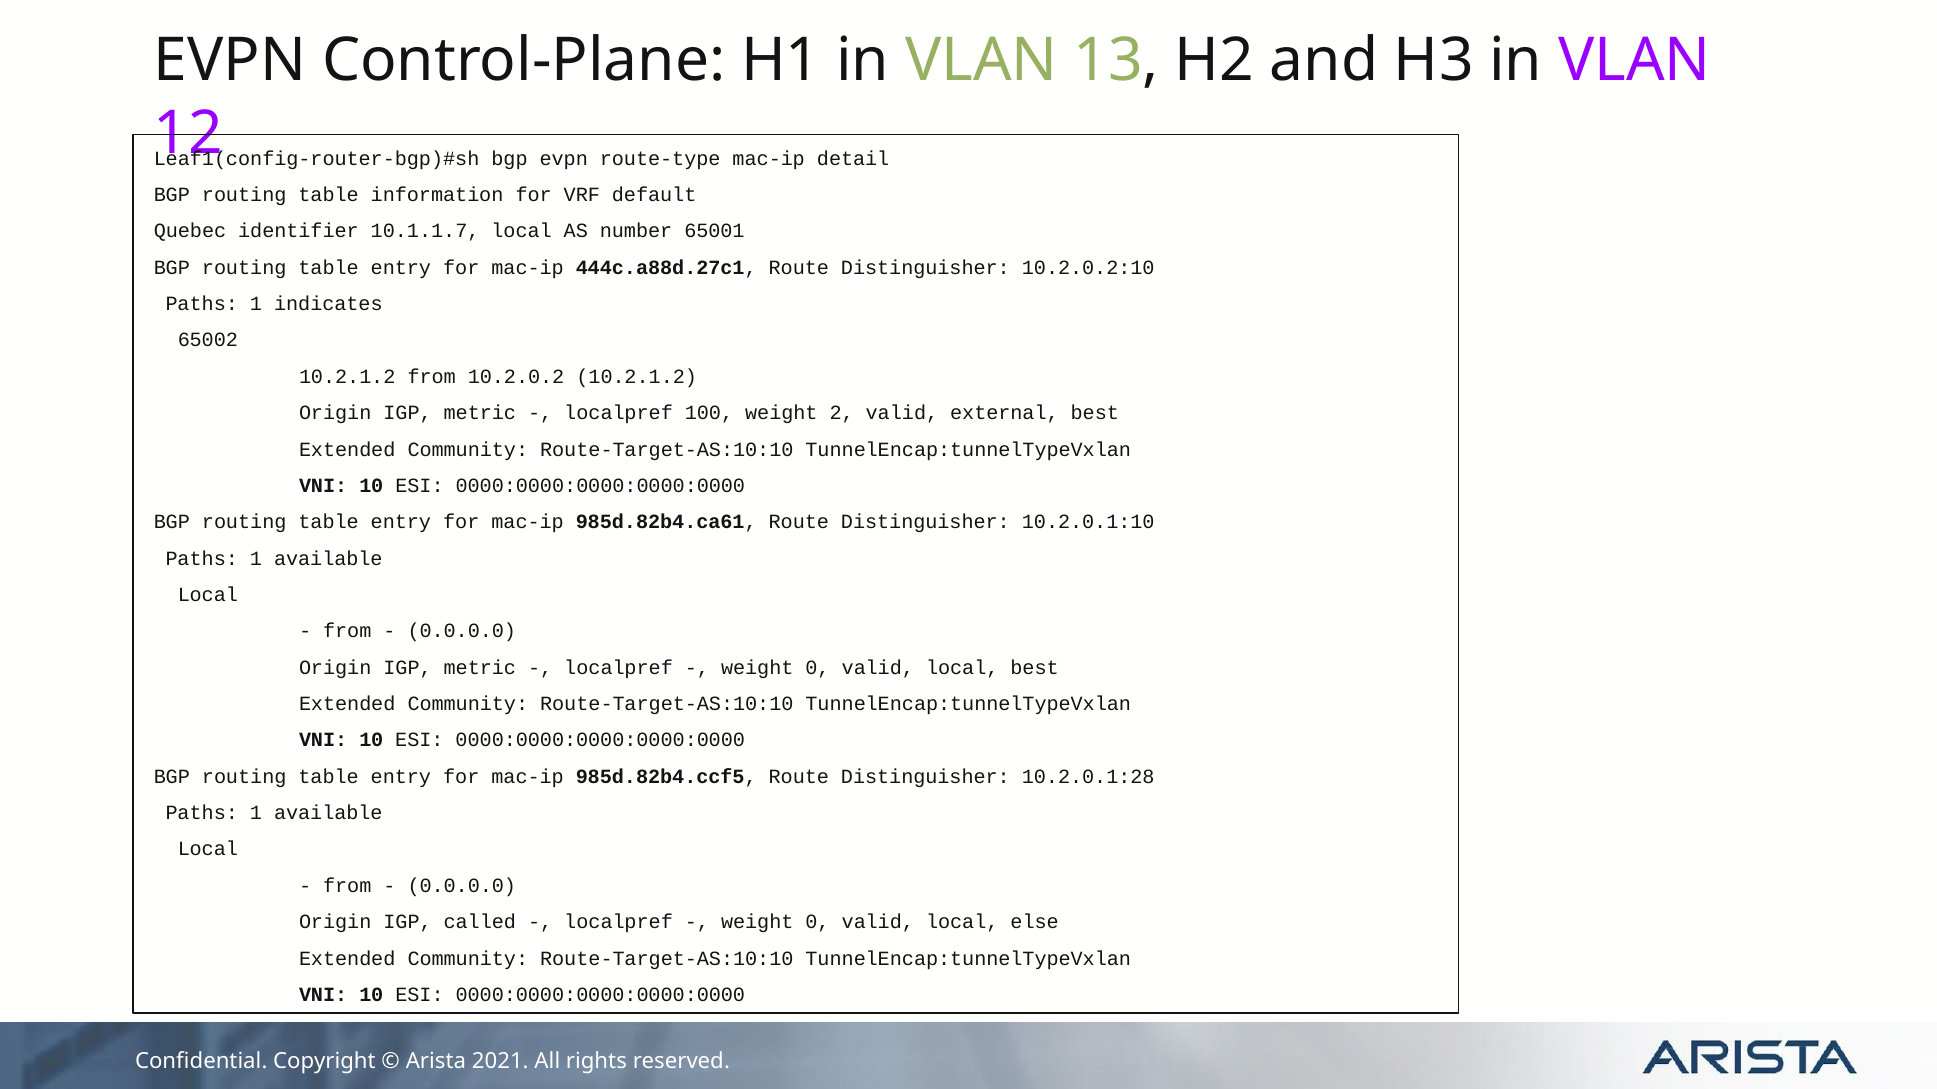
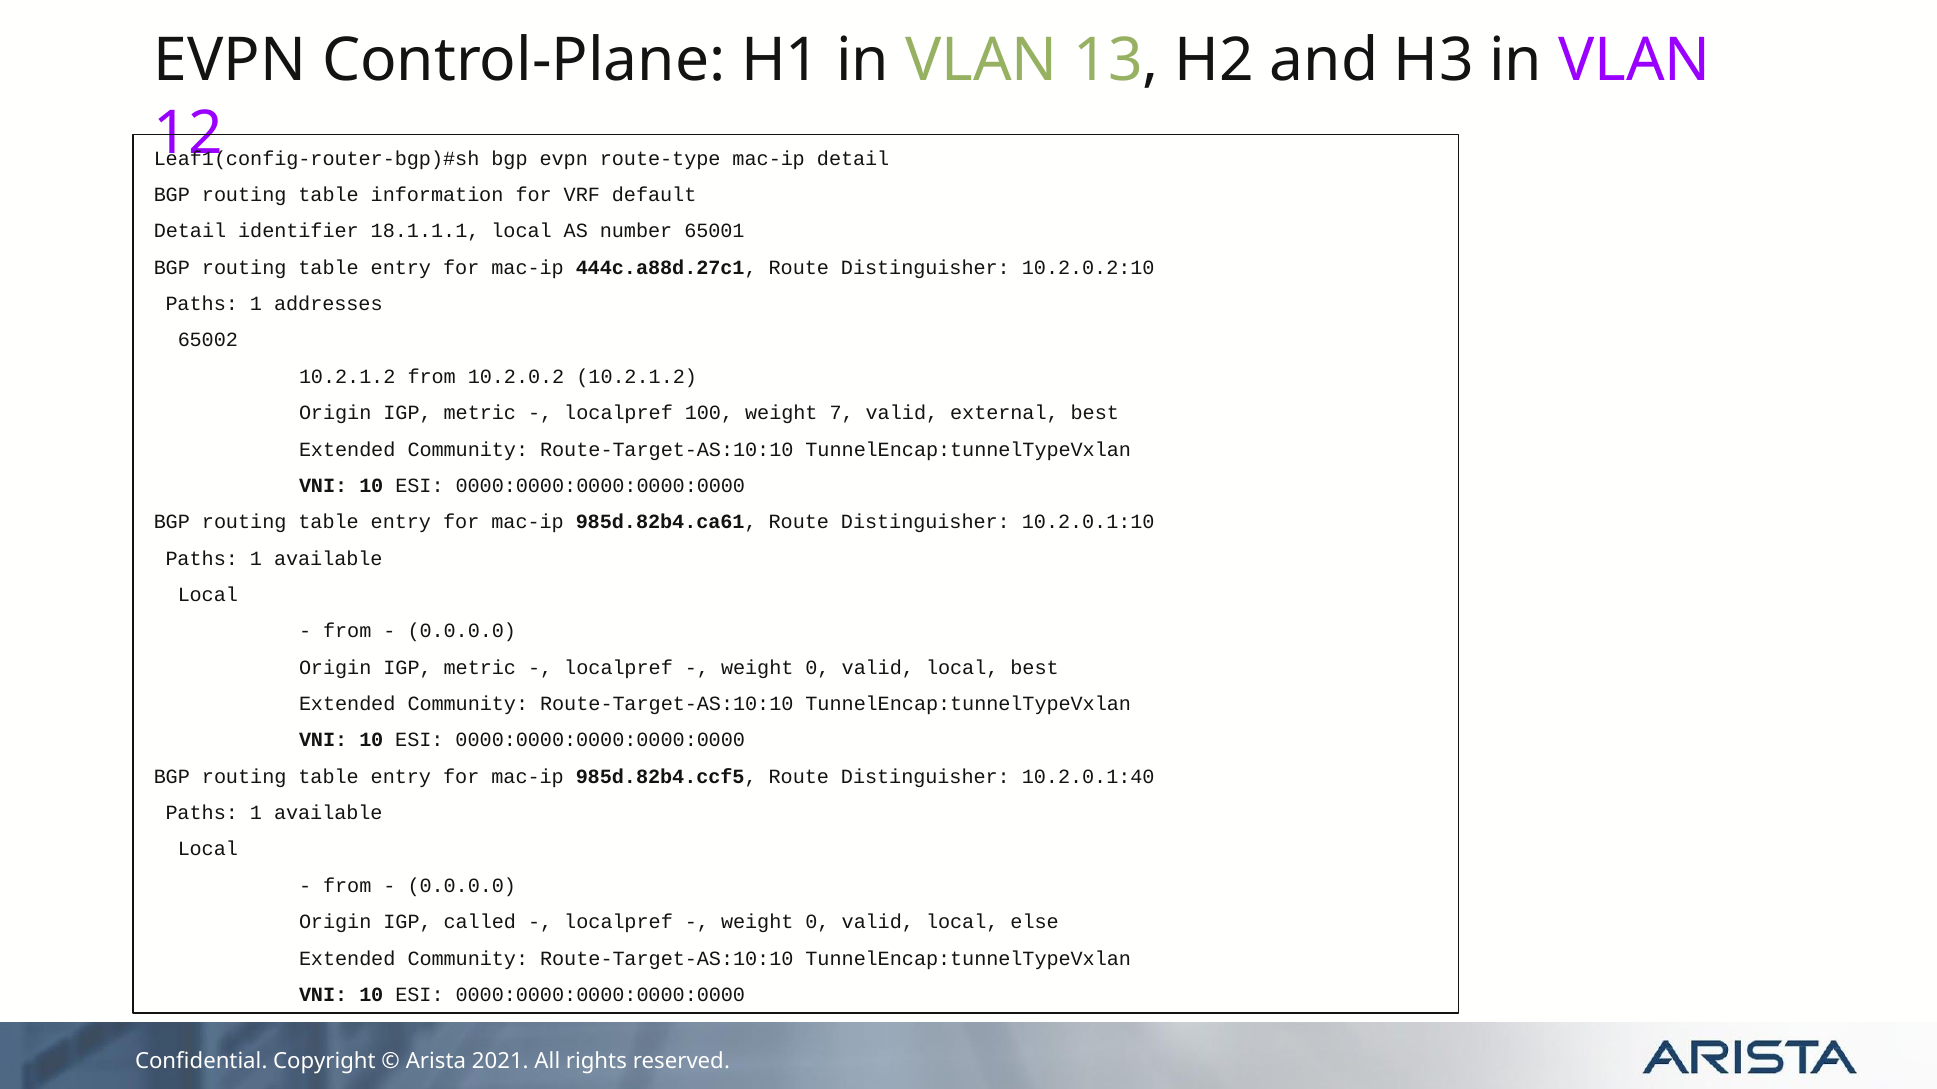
Quebec: Quebec -> Detail (190, 231)
10.1.1.7: 10.1.1.7 -> 18.1.1.1 (425, 231)
indicates: indicates -> addresses (328, 304)
2: 2 -> 7 (842, 413)
10.2.0.1:28: 10.2.0.1:28 -> 10.2.0.1:40 (1088, 777)
